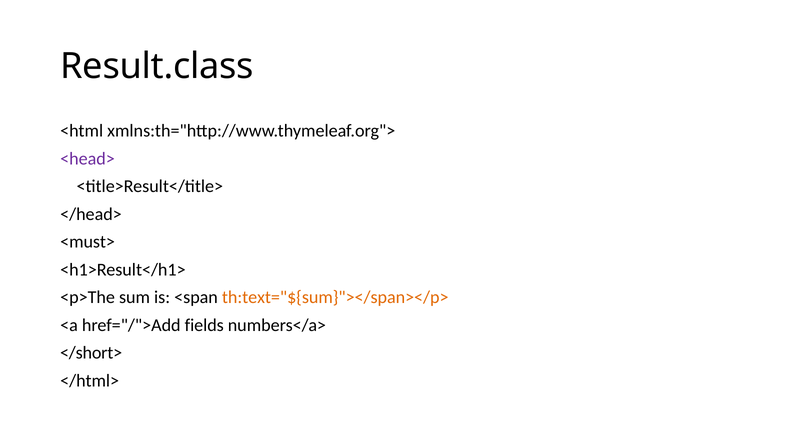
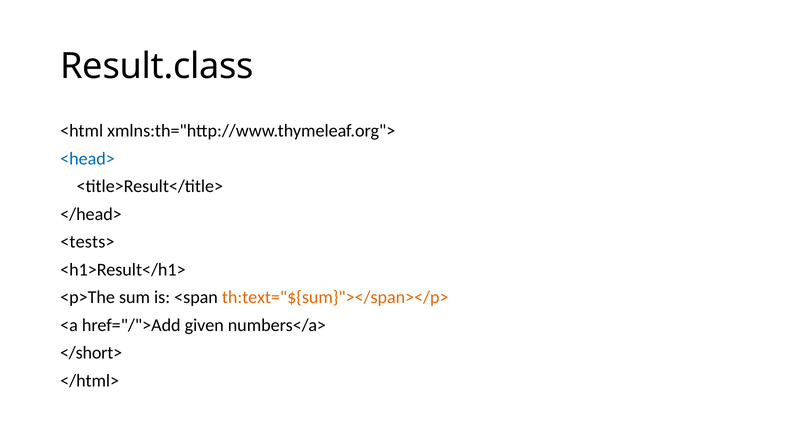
<head> colour: purple -> blue (88, 159)
<must>: <must> -> <tests> (87, 242)
fields: fields -> given (204, 325)
